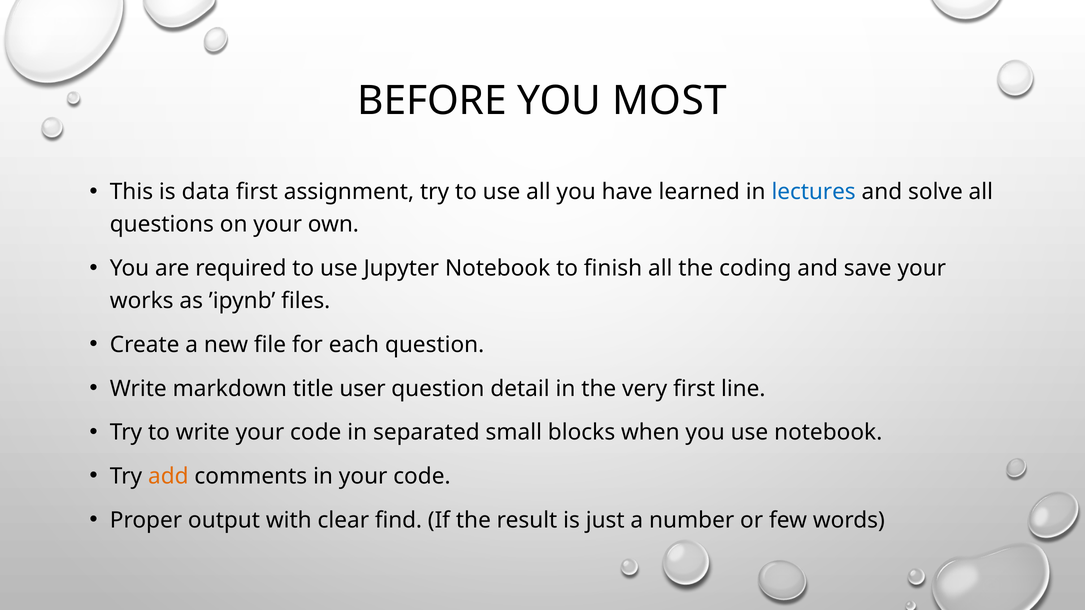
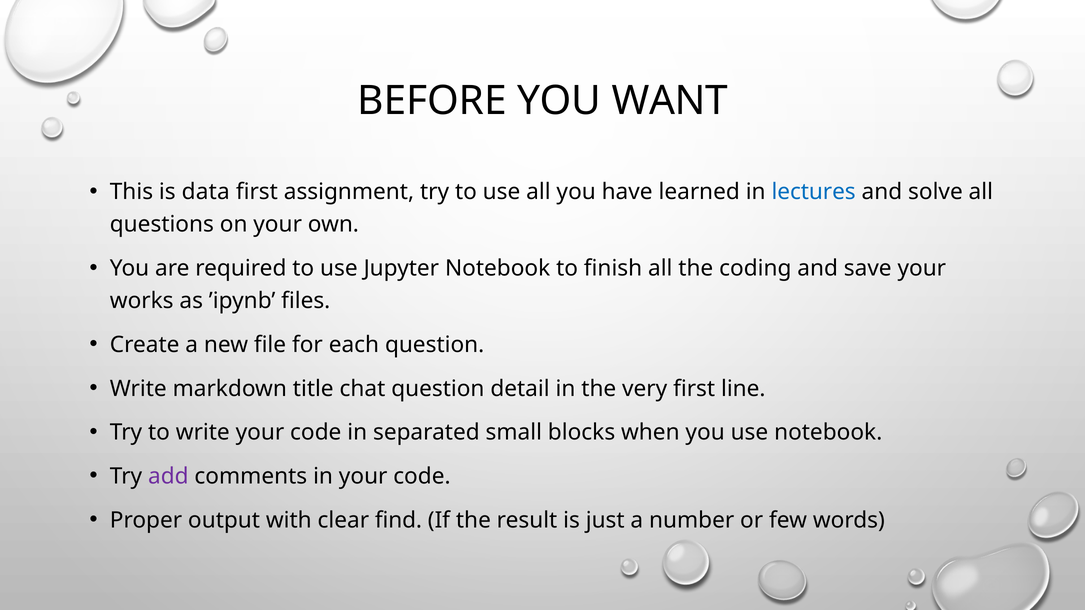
MOST: MOST -> WANT (670, 101)
user: user -> chat (362, 389)
add colour: orange -> purple (168, 476)
